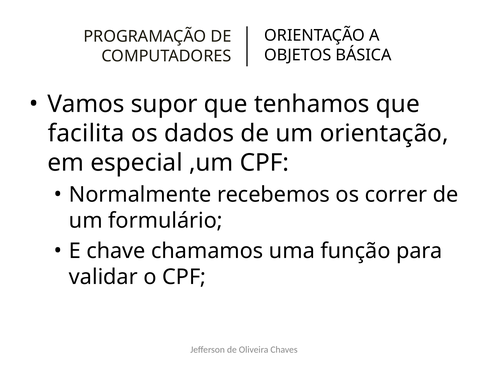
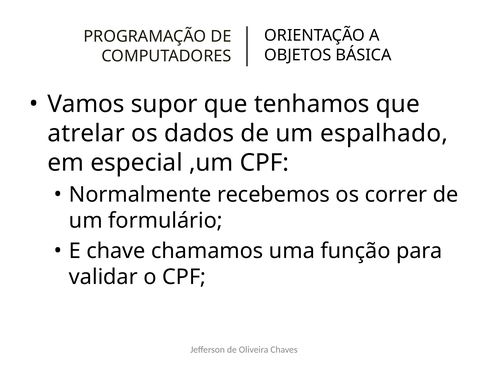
facilita: facilita -> atrelar (86, 133)
um orientação: orientação -> espalhado (384, 133)
